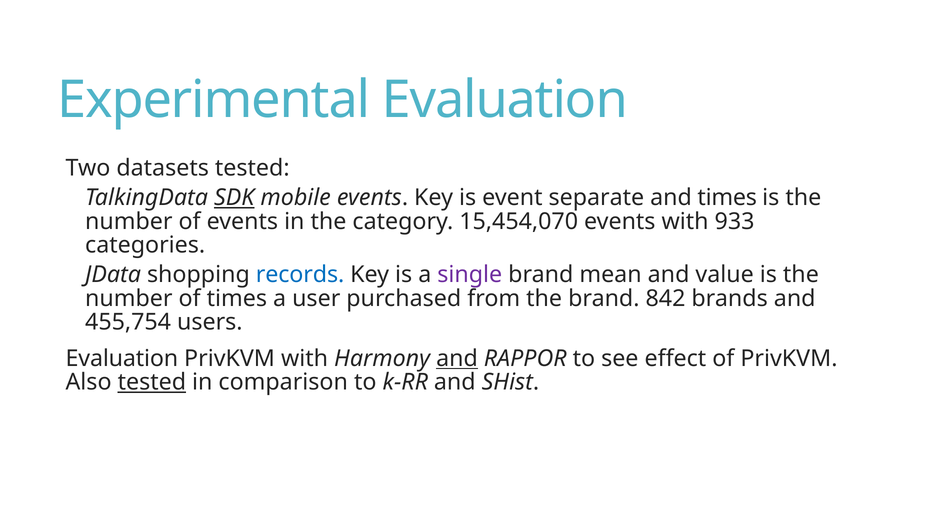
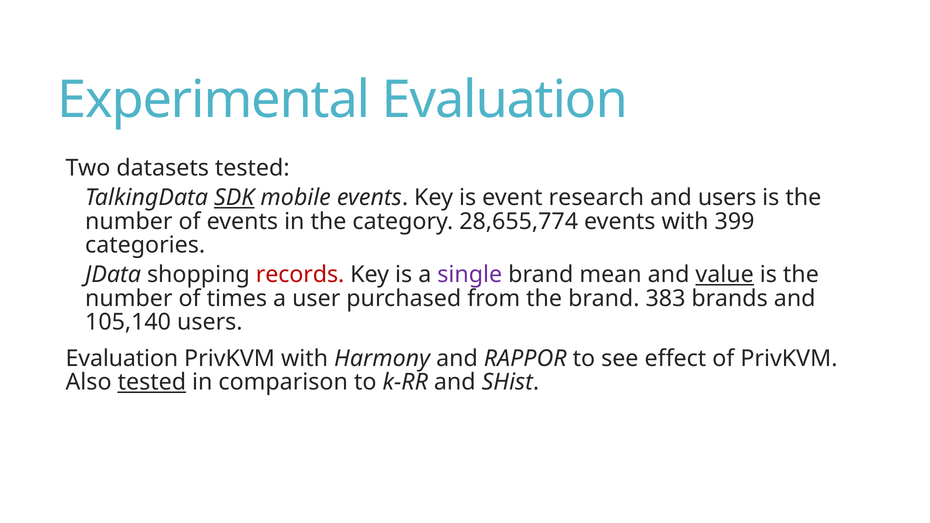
separate: separate -> research (596, 198)
and times: times -> users (727, 198)
15,454,070: 15,454,070 -> 28,655,774 (519, 222)
933: 933 -> 399 (735, 222)
records colour: blue -> red (300, 275)
value underline: none -> present (725, 275)
842: 842 -> 383 (666, 299)
455,754: 455,754 -> 105,140 (128, 322)
and underline: present -> none (457, 359)
